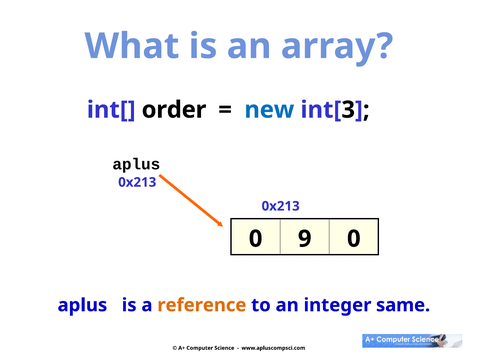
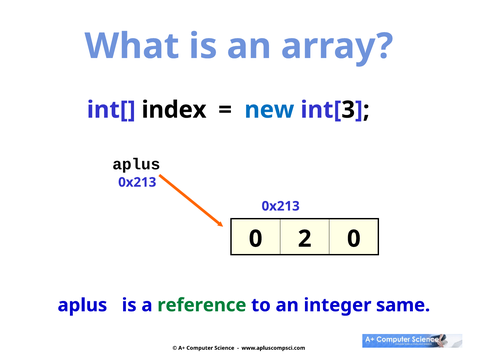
order: order -> index (174, 110)
9: 9 -> 2 (305, 239)
reference colour: orange -> green (202, 306)
